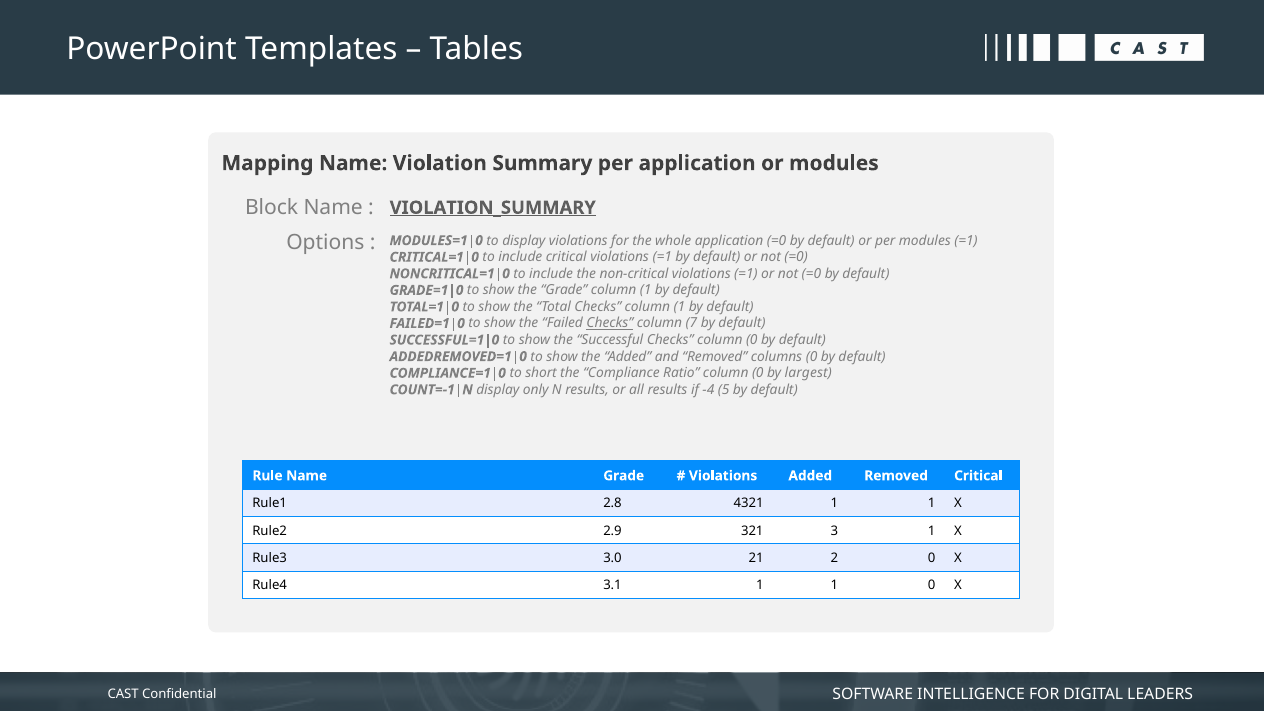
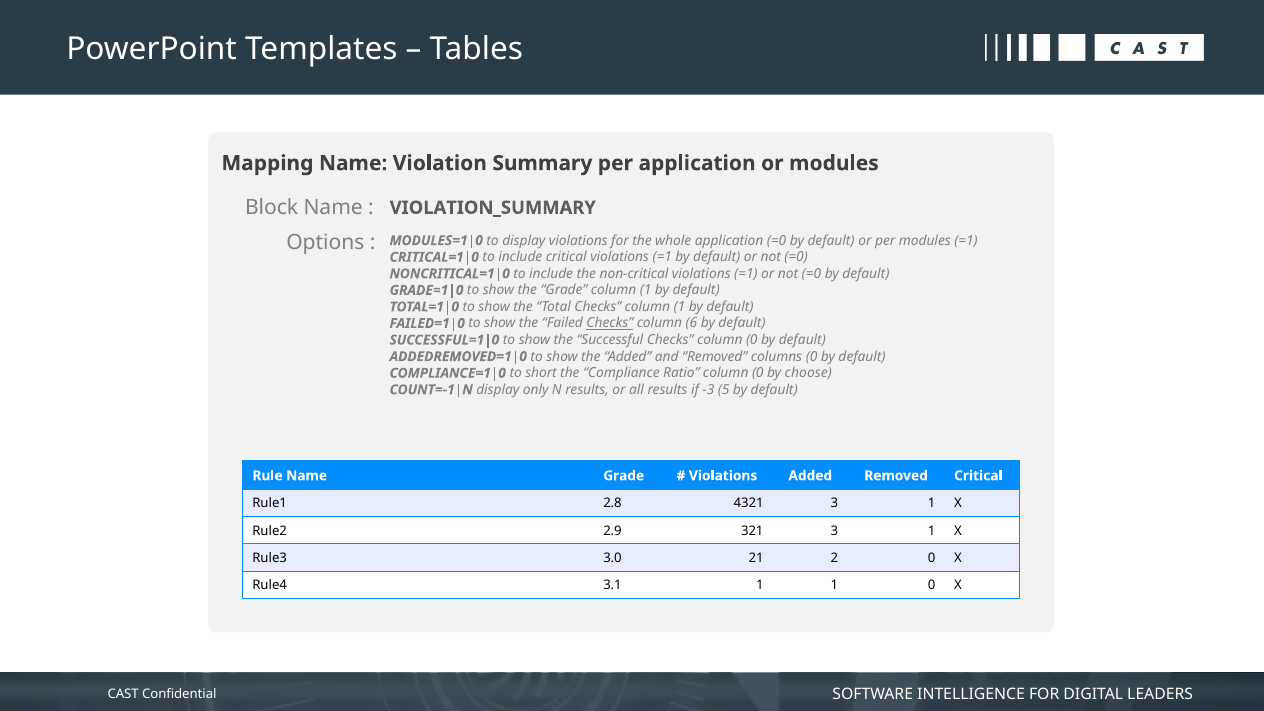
VIOLATION_SUMMARY underline: present -> none (493, 208)
7: 7 -> 6 (692, 323)
largest: largest -> choose (808, 373)
-4: -4 -> -3 (708, 390)
4321 1: 1 -> 3 (834, 503)
